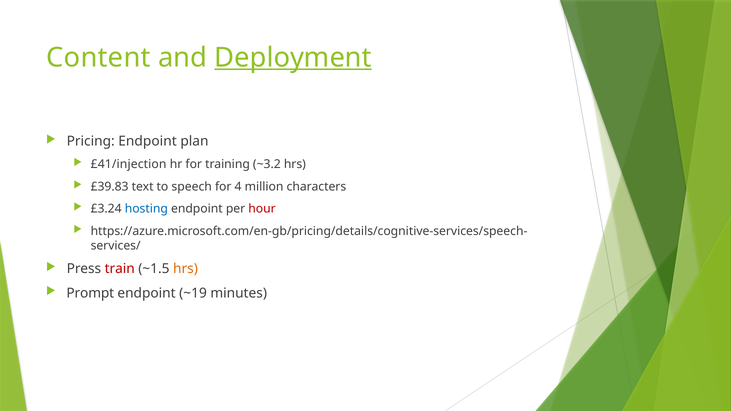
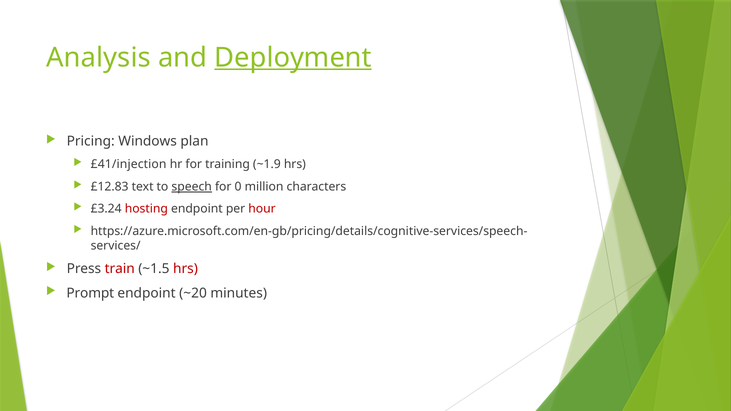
Content: Content -> Analysis (98, 58)
Pricing Endpoint: Endpoint -> Windows (148, 141)
~3.2: ~3.2 -> ~1.9 (267, 165)
£39.83: £39.83 -> £12.83 (110, 187)
speech underline: none -> present (192, 187)
4: 4 -> 0 (238, 187)
hosting colour: blue -> red (146, 209)
hrs colour: orange -> red (186, 269)
~19: ~19 -> ~20 (193, 293)
